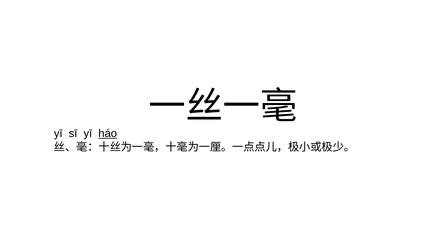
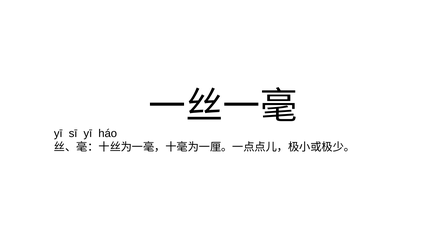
háo underline: present -> none (108, 134)
